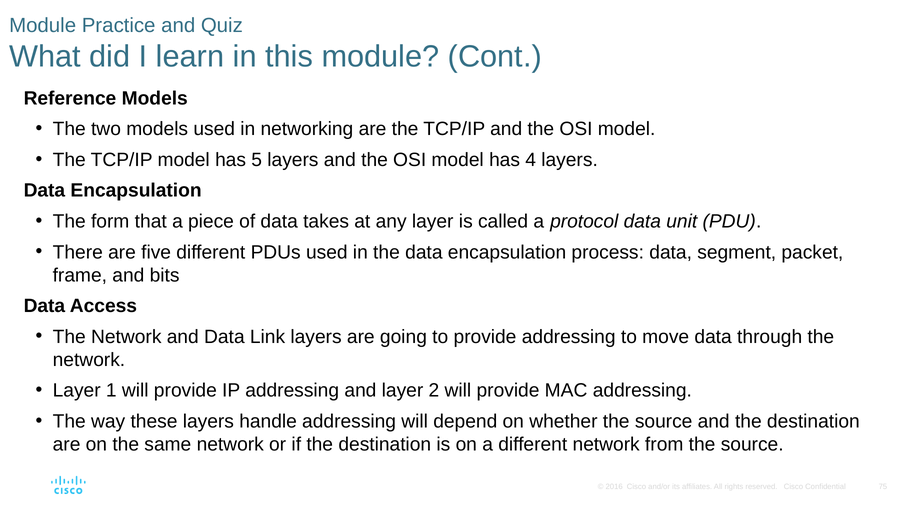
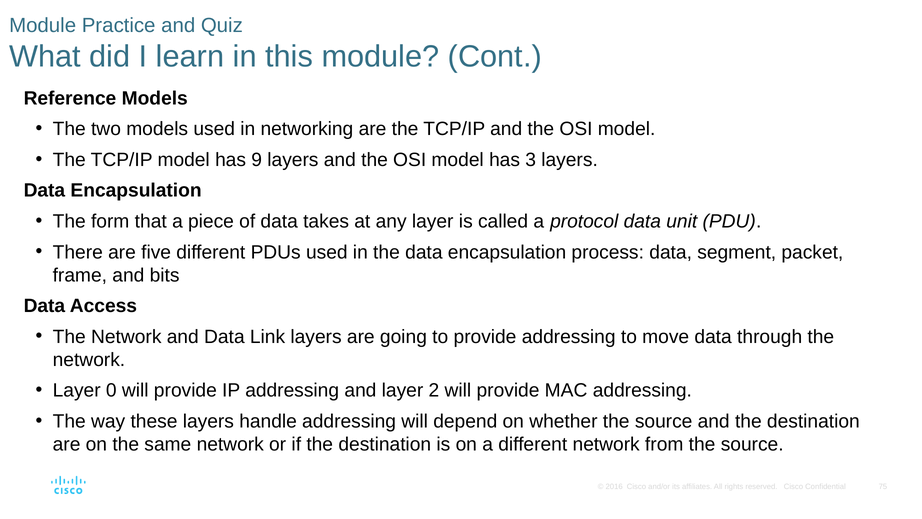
5: 5 -> 9 (257, 160)
4: 4 -> 3 (531, 160)
1: 1 -> 0 (111, 390)
